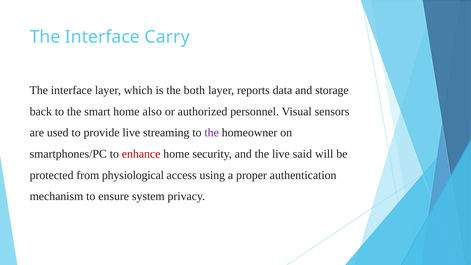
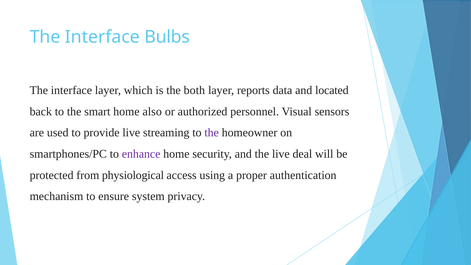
Carry: Carry -> Bulbs (167, 37)
storage: storage -> located (332, 90)
enhance colour: red -> purple (141, 154)
said: said -> deal (302, 154)
